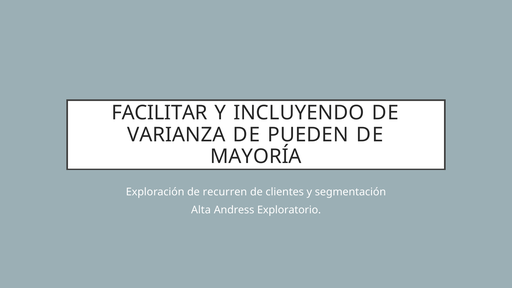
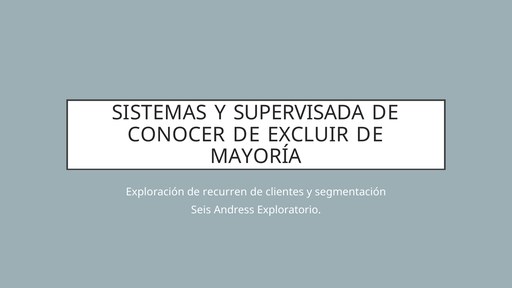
FACILITAR: FACILITAR -> SISTEMAS (159, 113)
INCLUYENDO: INCLUYENDO -> SUPERVISADA (299, 113)
VARIANZA: VARIANZA -> CONOCER (176, 135)
PUEDEN: PUEDEN -> EXCLUIR (308, 135)
Alta: Alta -> Seis (201, 210)
